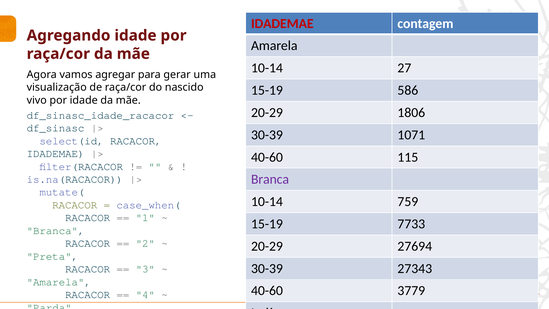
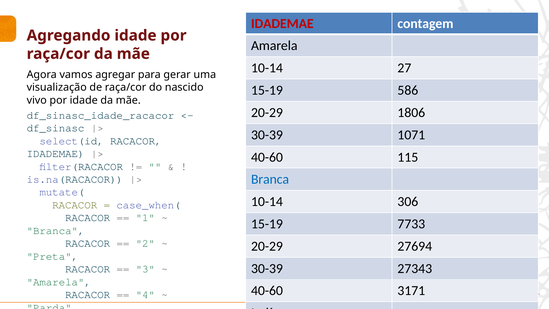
Branca colour: purple -> blue (270, 179)
759: 759 -> 306 (408, 202)
3779: 3779 -> 3171 (411, 291)
